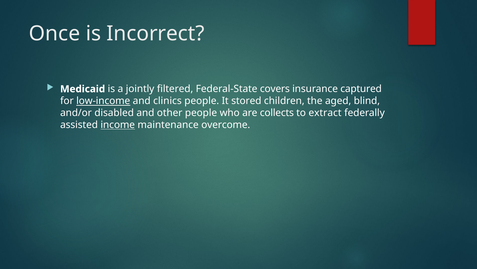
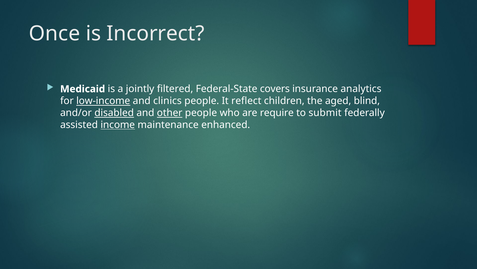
captured: captured -> analytics (361, 89)
stored: stored -> reflect (246, 101)
disabled underline: none -> present (114, 113)
other underline: none -> present (170, 113)
collects: collects -> require (277, 113)
extract: extract -> submit (325, 113)
overcome: overcome -> enhanced (226, 125)
